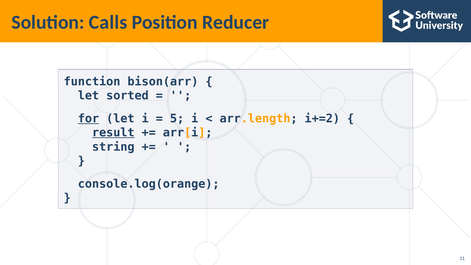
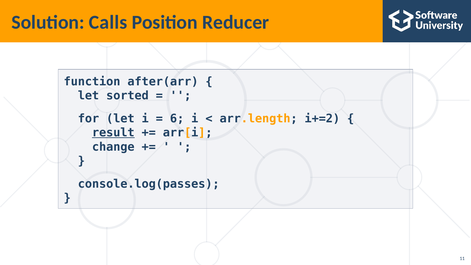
bison(arr: bison(arr -> after(arr (163, 81)
for underline: present -> none (88, 119)
5: 5 -> 6 (177, 119)
string: string -> change (113, 147)
console.log(orange: console.log(orange -> console.log(passes (149, 184)
